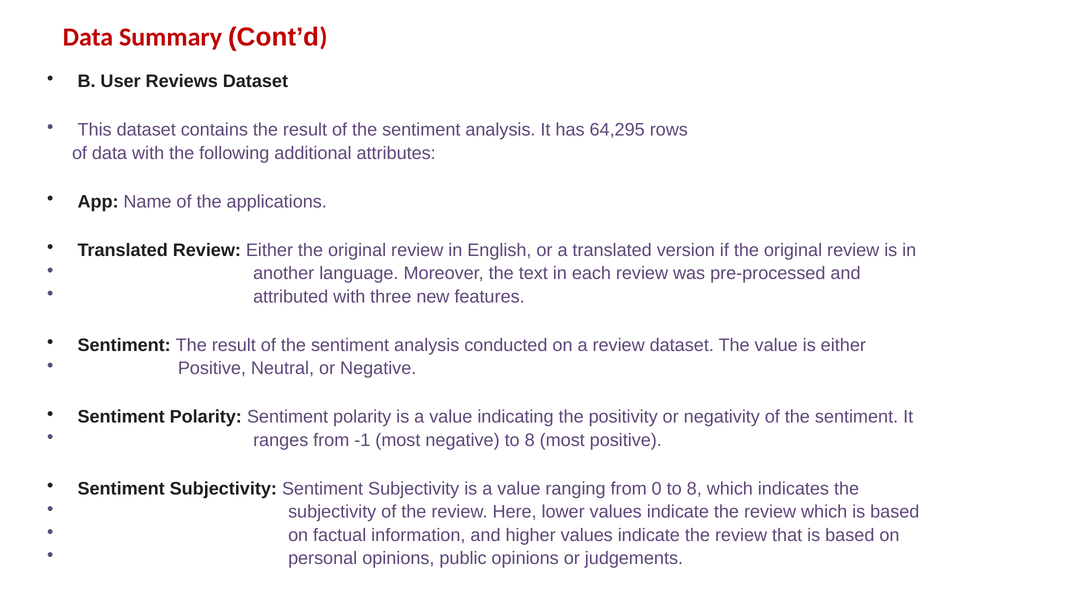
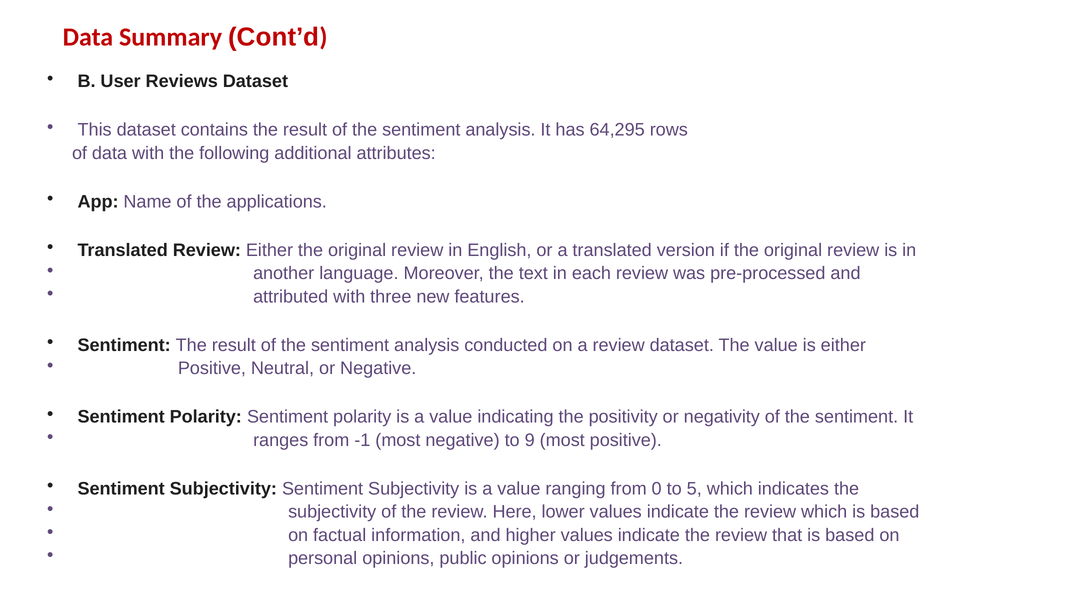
negative to 8: 8 -> 9 (530, 440)
0 to 8: 8 -> 5 (694, 489)
